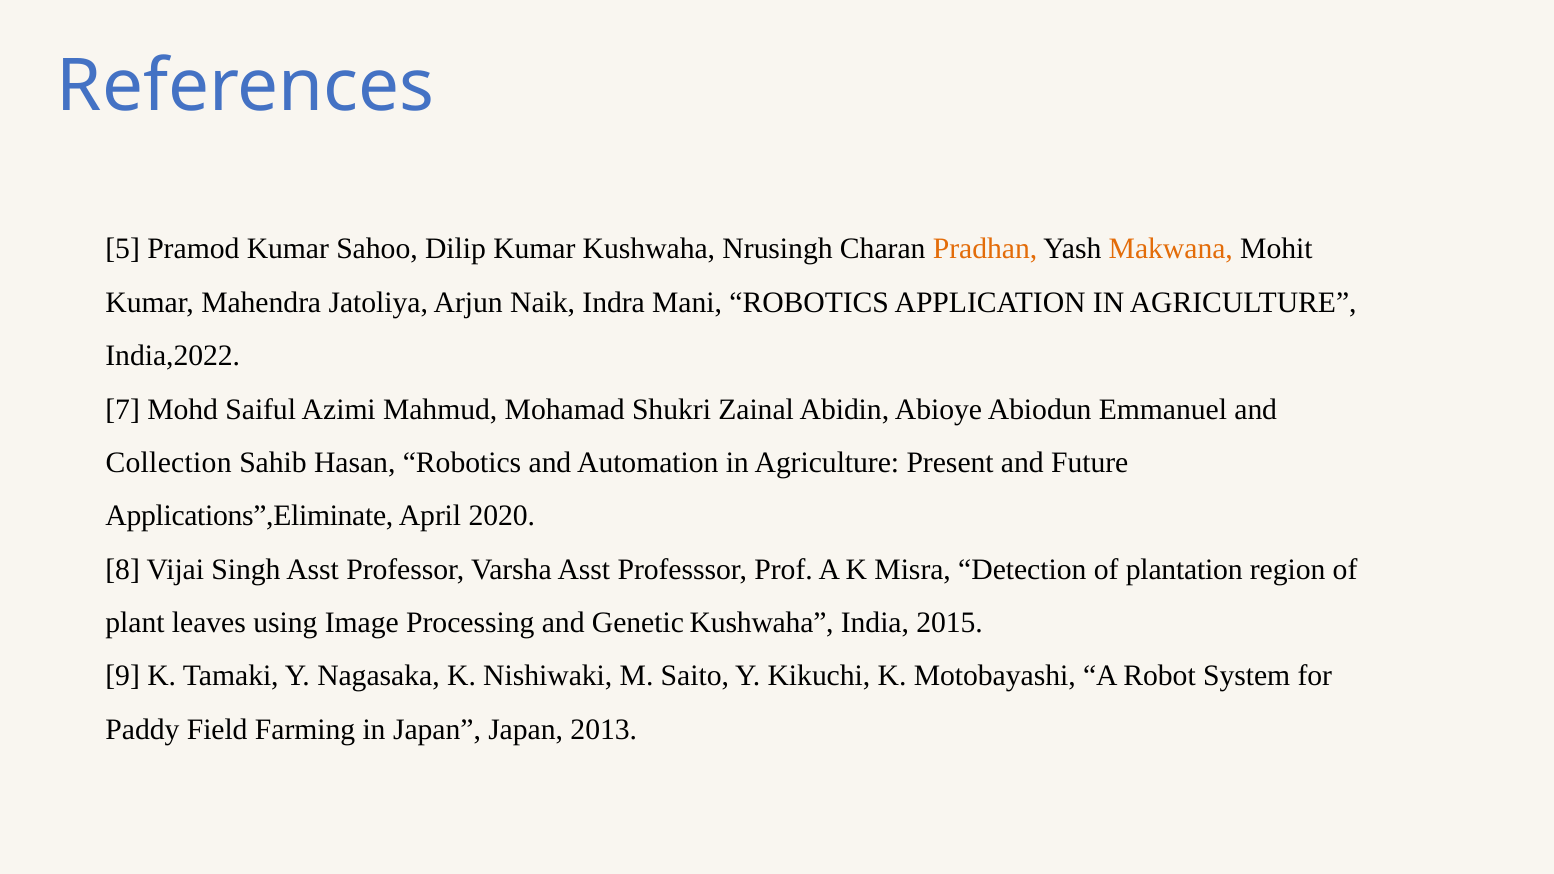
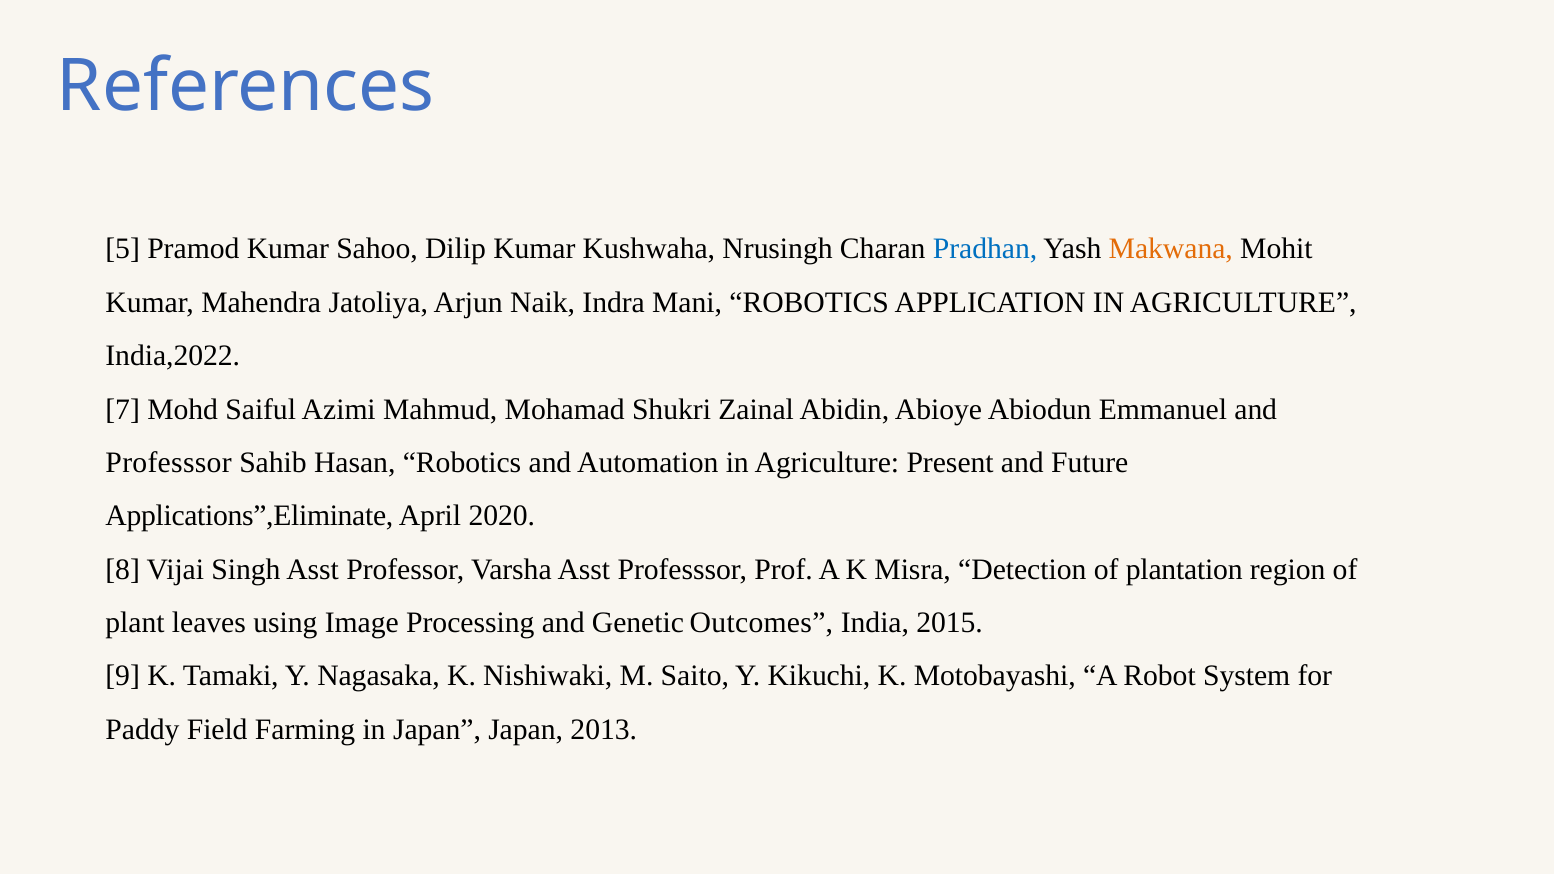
Pradhan colour: orange -> blue (985, 249)
Collection: Collection -> Professsor (169, 463)
Genetic Kushwaha: Kushwaha -> Outcomes (761, 623)
